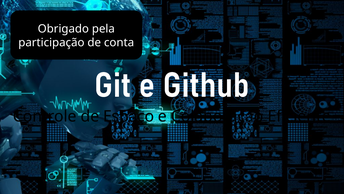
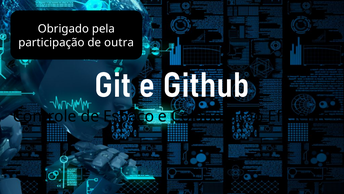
conta: conta -> outra (119, 43)
